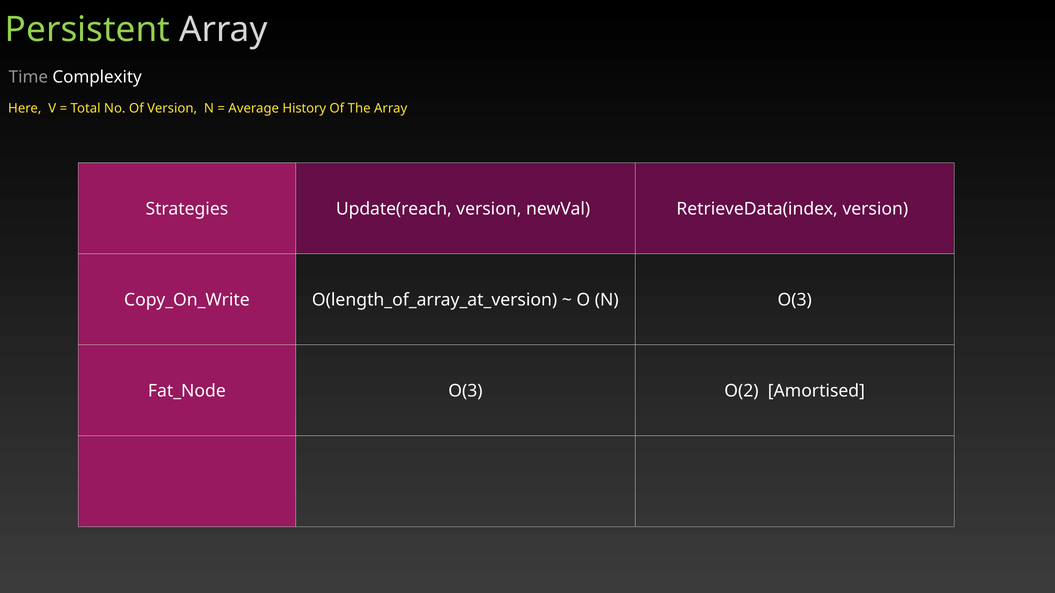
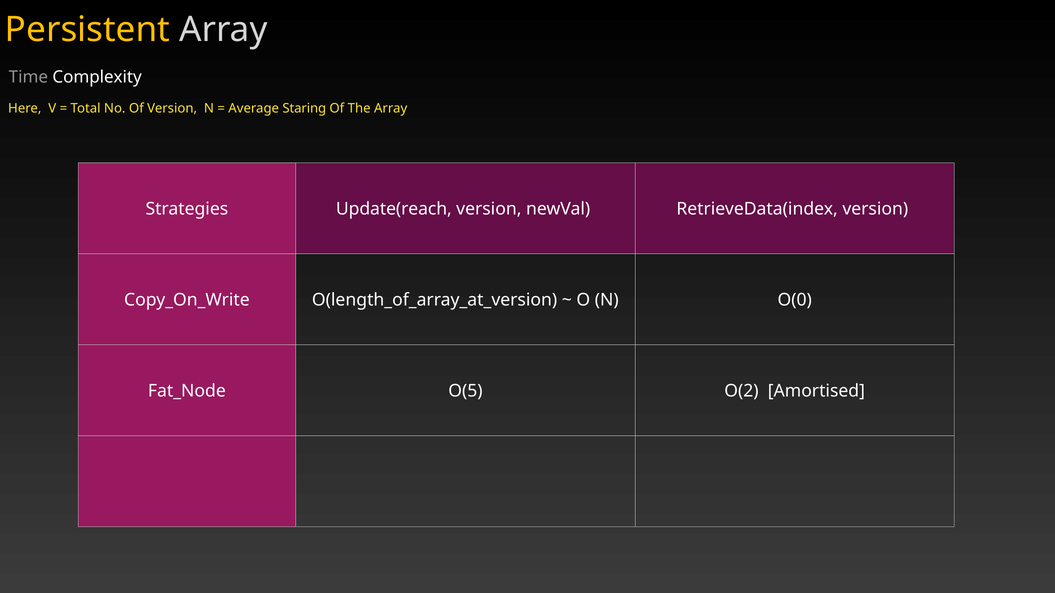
Persistent colour: light green -> yellow (88, 30)
History: History -> Staring (304, 108)
N O(3: O(3 -> O(0 (795, 300)
O(3: O(3 -> O(5 (465, 391)
